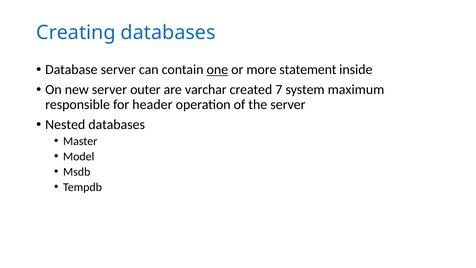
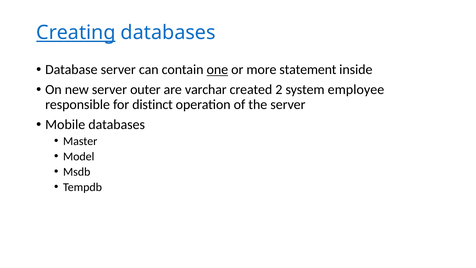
Creating underline: none -> present (76, 33)
7: 7 -> 2 (279, 90)
maximum: maximum -> employee (356, 90)
header: header -> distinct (153, 105)
Nested: Nested -> Mobile (65, 125)
